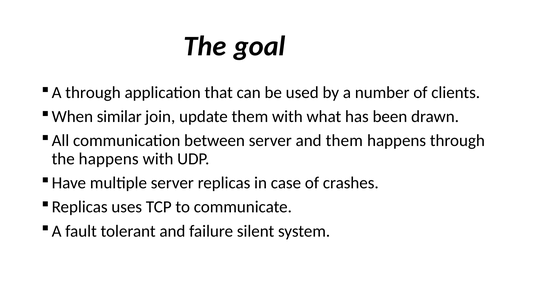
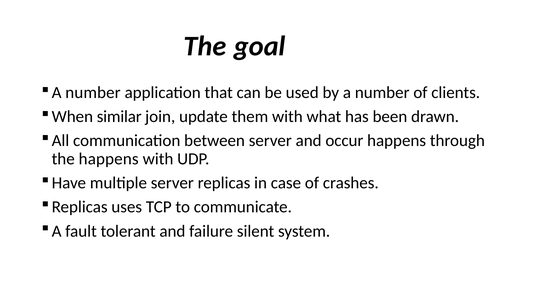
through: through -> number (93, 93)
and them: them -> occur (344, 141)
